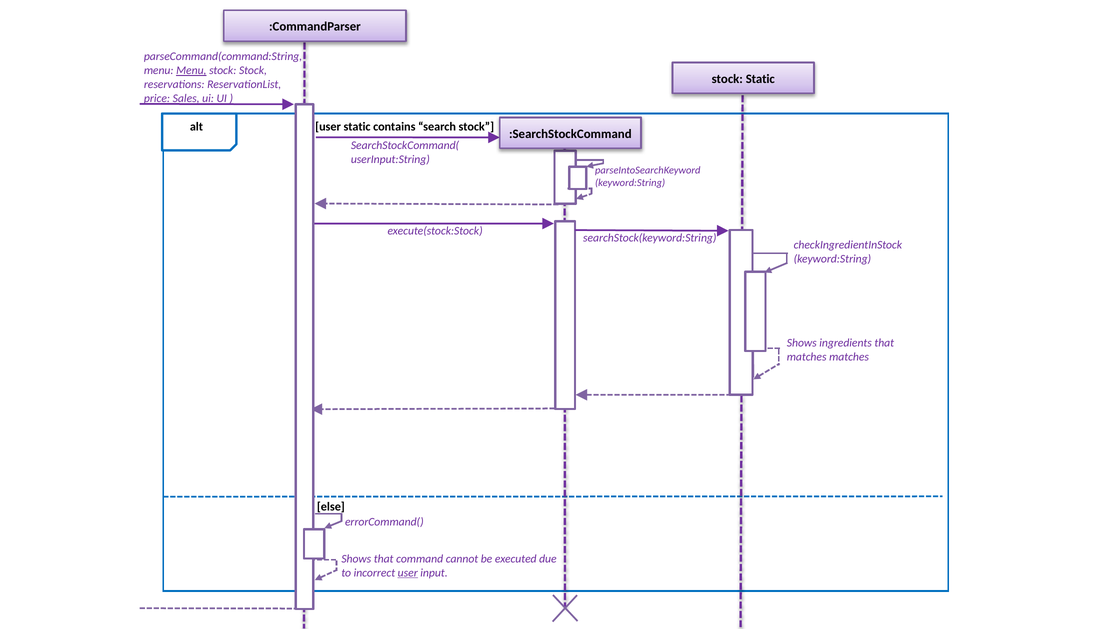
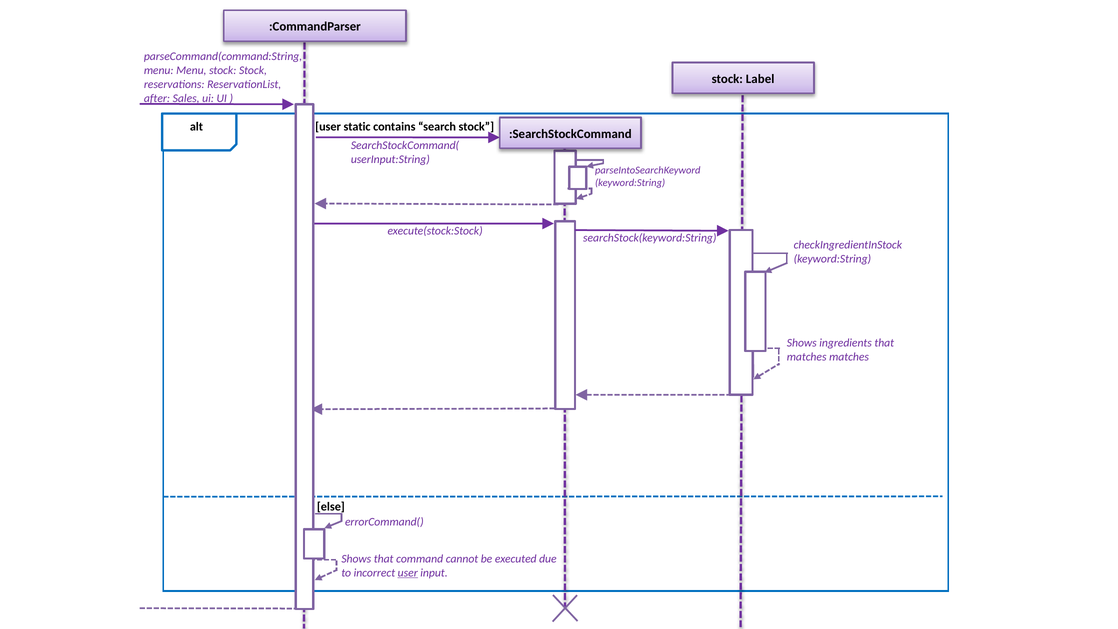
Menu underline: present -> none (191, 70)
stock Static: Static -> Label (760, 79)
price: price -> after (157, 98)
